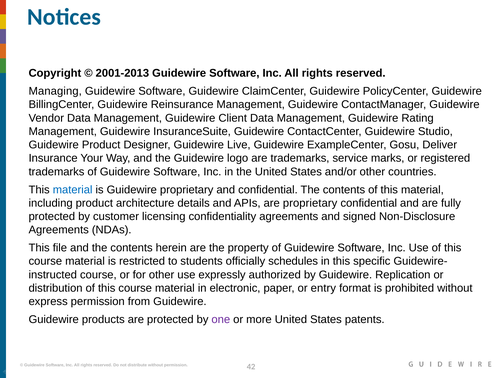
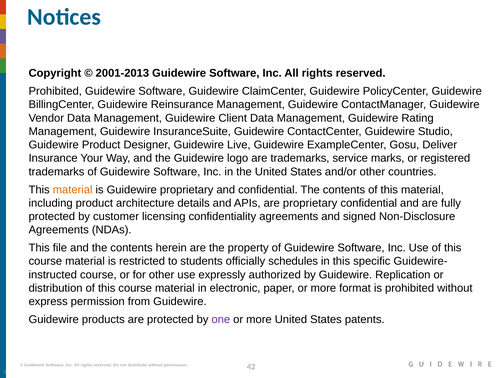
Managing: Managing -> Prohibited (55, 91)
material colour: blue -> orange (73, 190)
paper or entry: entry -> more (323, 288)
